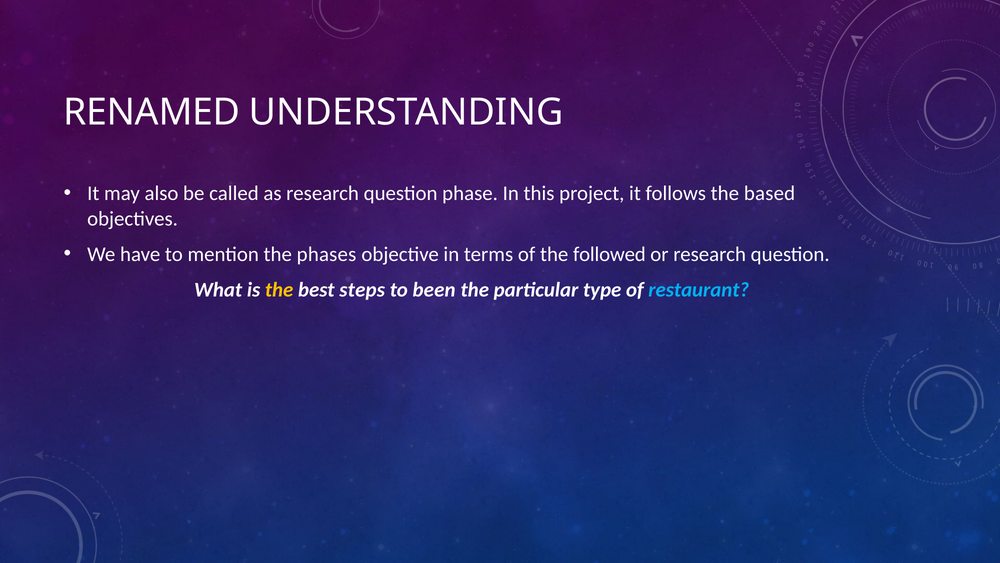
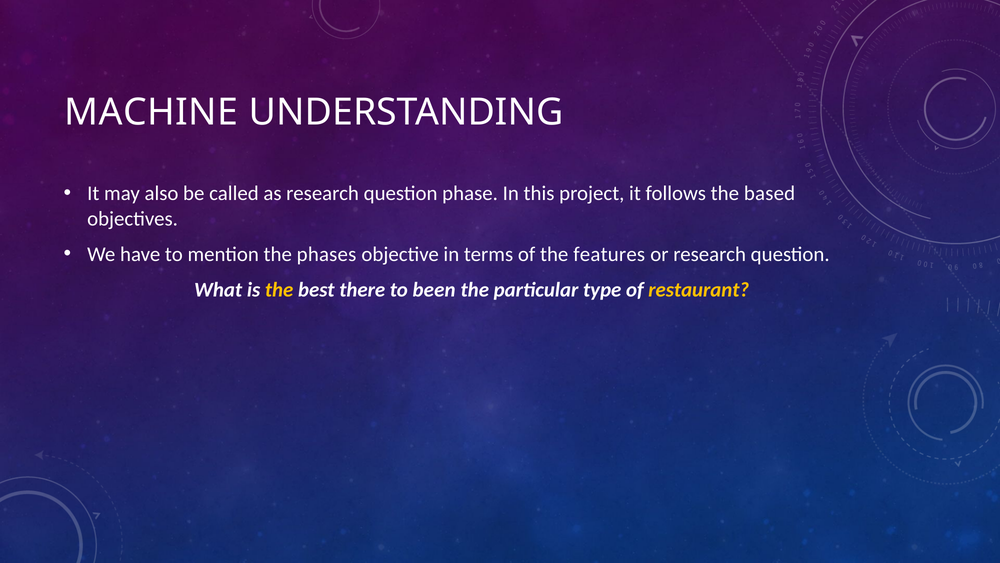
RENAMED: RENAMED -> MACHINE (151, 112)
followed: followed -> features (609, 254)
steps: steps -> there (362, 289)
restaurant colour: light blue -> yellow (699, 289)
